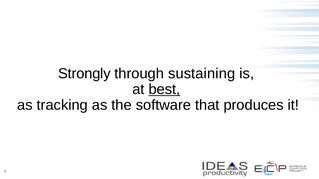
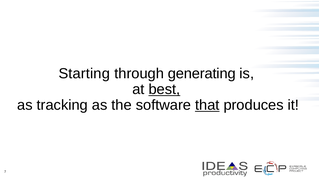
Strongly: Strongly -> Starting (84, 74)
sustaining: sustaining -> generating (202, 74)
that underline: none -> present (207, 105)
